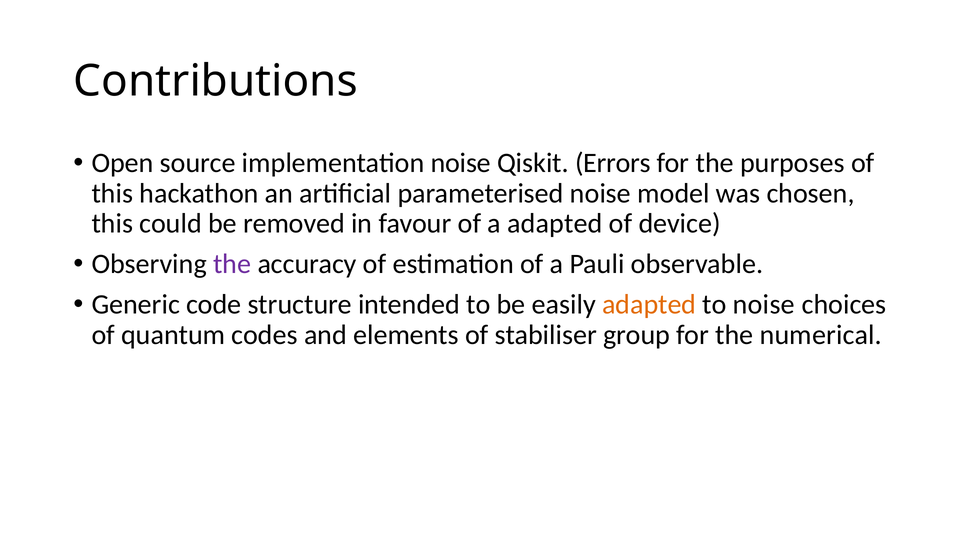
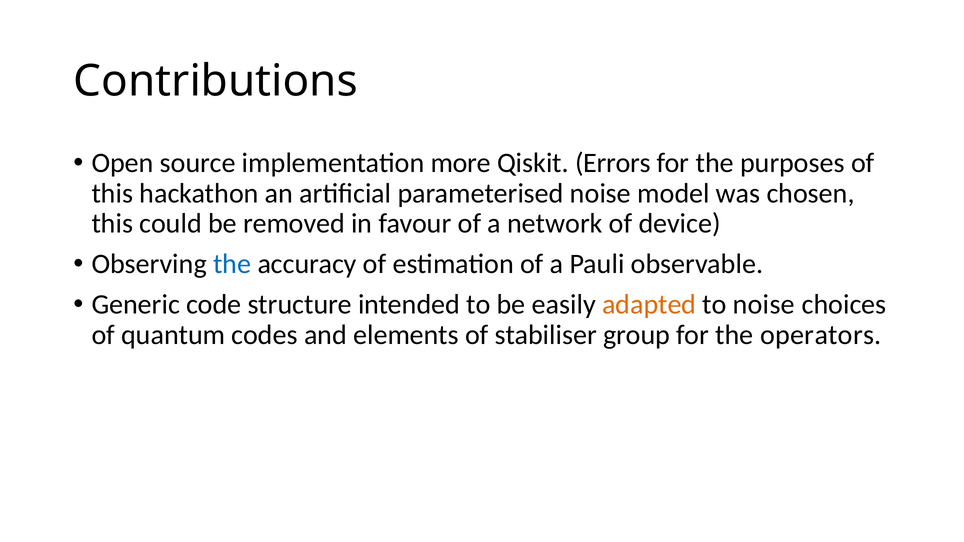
implementation noise: noise -> more (461, 163)
a adapted: adapted -> network (555, 224)
the colour: purple -> blue (232, 264)
numerical: numerical -> operators (821, 335)
